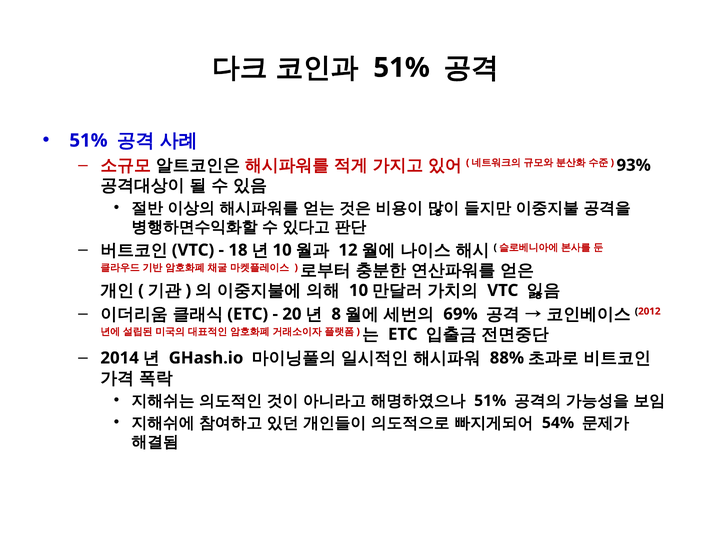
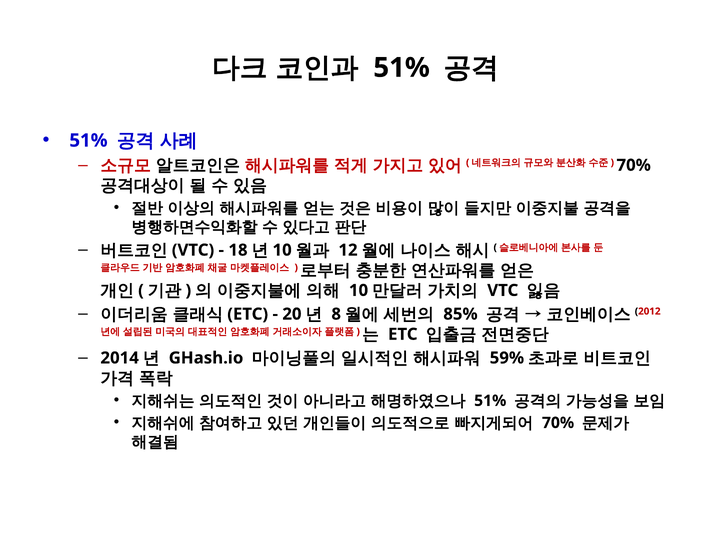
93%: 93% -> 70% (634, 165)
69%: 69% -> 85% (460, 314)
88%: 88% -> 59% (507, 358)
54%: 54% -> 70% (558, 423)
